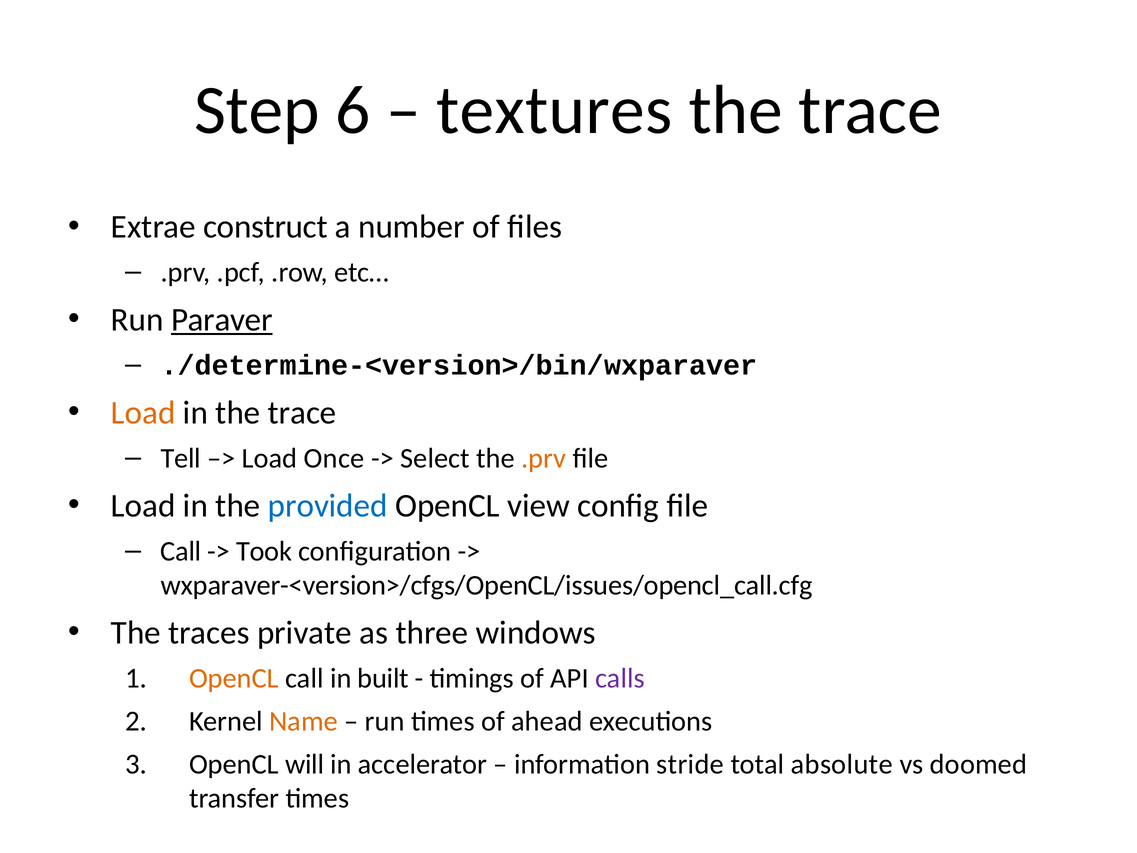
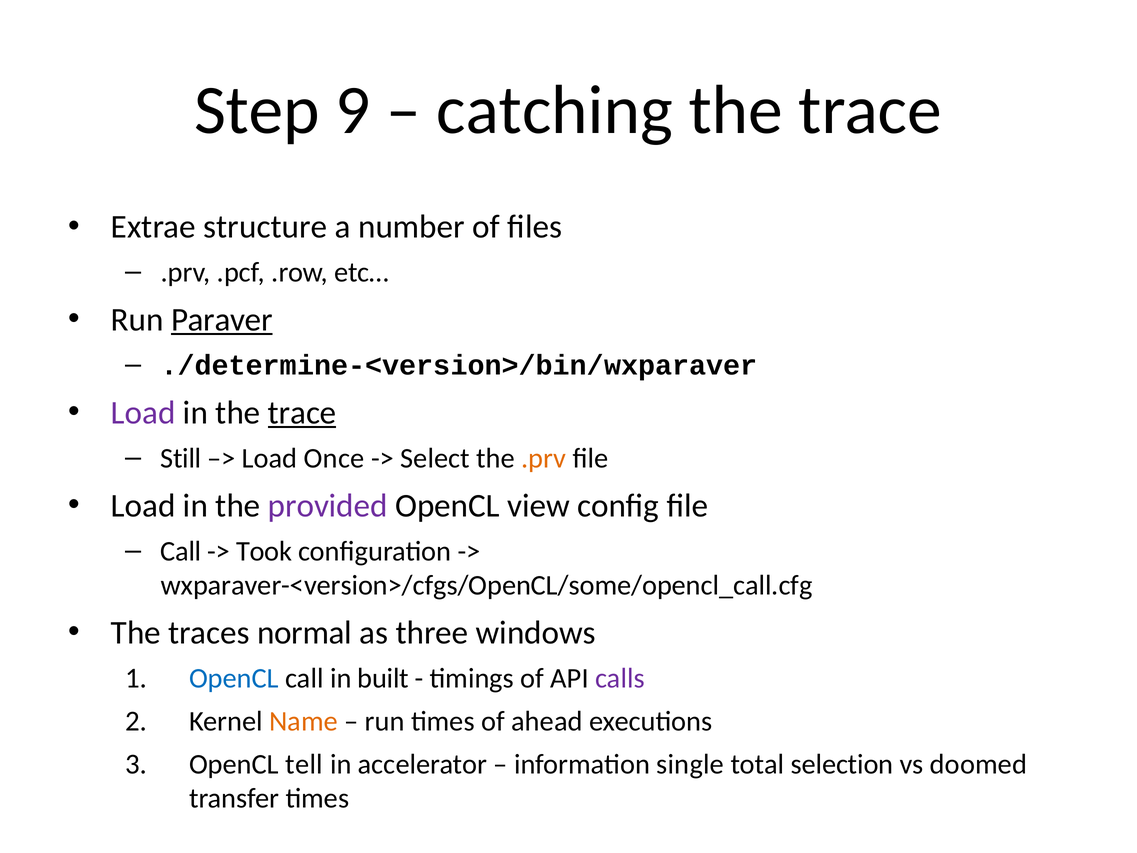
6: 6 -> 9 (353, 110)
textures: textures -> catching (555, 110)
construct: construct -> structure (265, 227)
Load colour: orange -> purple (143, 413)
trace underline: none -> present (302, 413)
Tell: Tell -> Still (181, 458)
provided colour: blue -> purple (328, 506)
wxparaver-<version>/cfgs/OpenCL/issues/opencl_call.cfg: wxparaver-<version>/cfgs/OpenCL/issues/opencl_call.cfg -> wxparaver-<version>/cfgs/OpenCL/some/opencl_call.cfg (487, 585)
private: private -> normal (305, 633)
OpenCL colour: orange -> blue (234, 678)
will: will -> tell (304, 764)
stride: stride -> single (690, 764)
absolute: absolute -> selection (842, 764)
